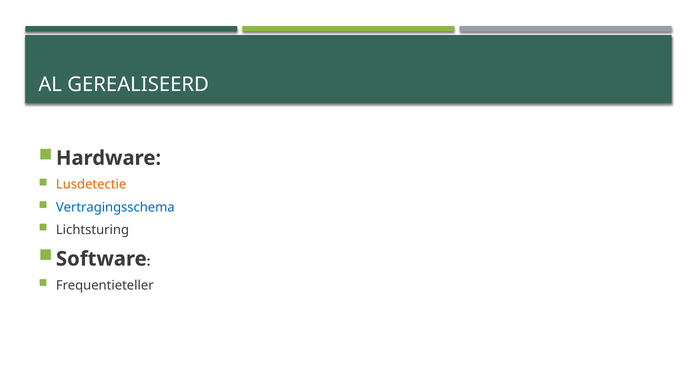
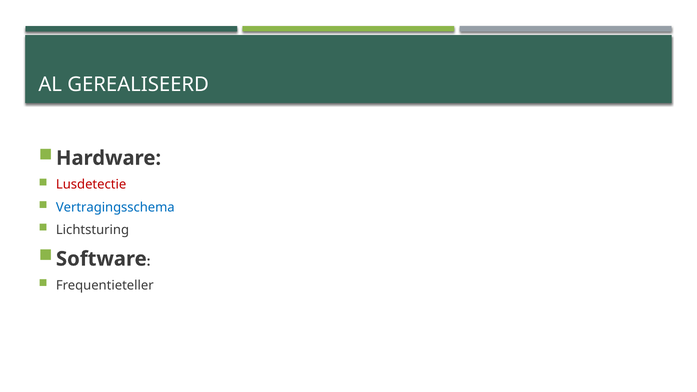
Lusdetectie colour: orange -> red (91, 185)
